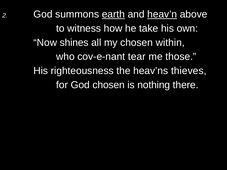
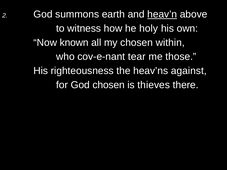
earth underline: present -> none (113, 14)
take: take -> holy (149, 28)
shines: shines -> known (74, 43)
thieves: thieves -> against (189, 71)
nothing: nothing -> thieves (154, 85)
